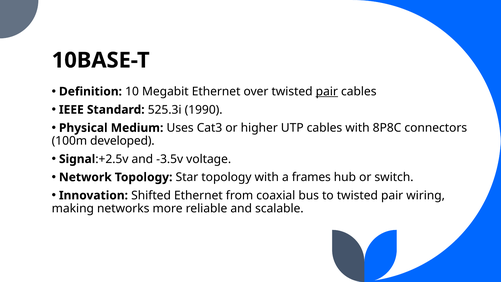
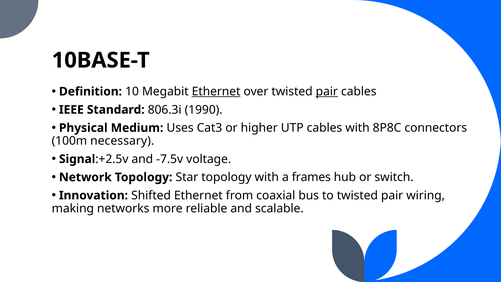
Ethernet underline: none -> present (216, 91)
525.3i: 525.3i -> 806.3i (165, 110)
developed: developed -> necessary (122, 141)
-3.5v: -3.5v -> -7.5v (170, 159)
